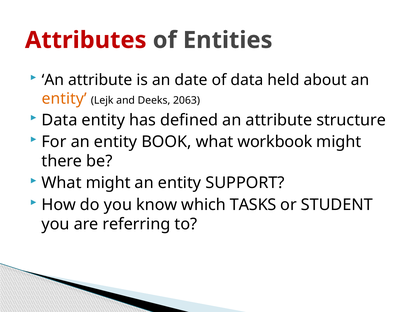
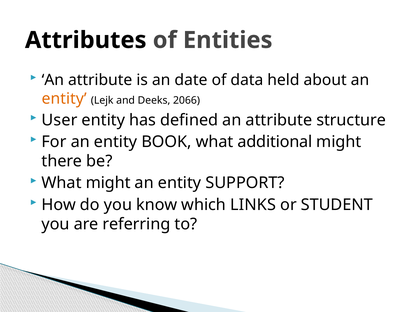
Attributes colour: red -> black (86, 40)
2063: 2063 -> 2066 (186, 101)
Data: Data -> User (60, 120)
workbook: workbook -> additional (275, 142)
TASKS: TASKS -> LINKS (253, 205)
